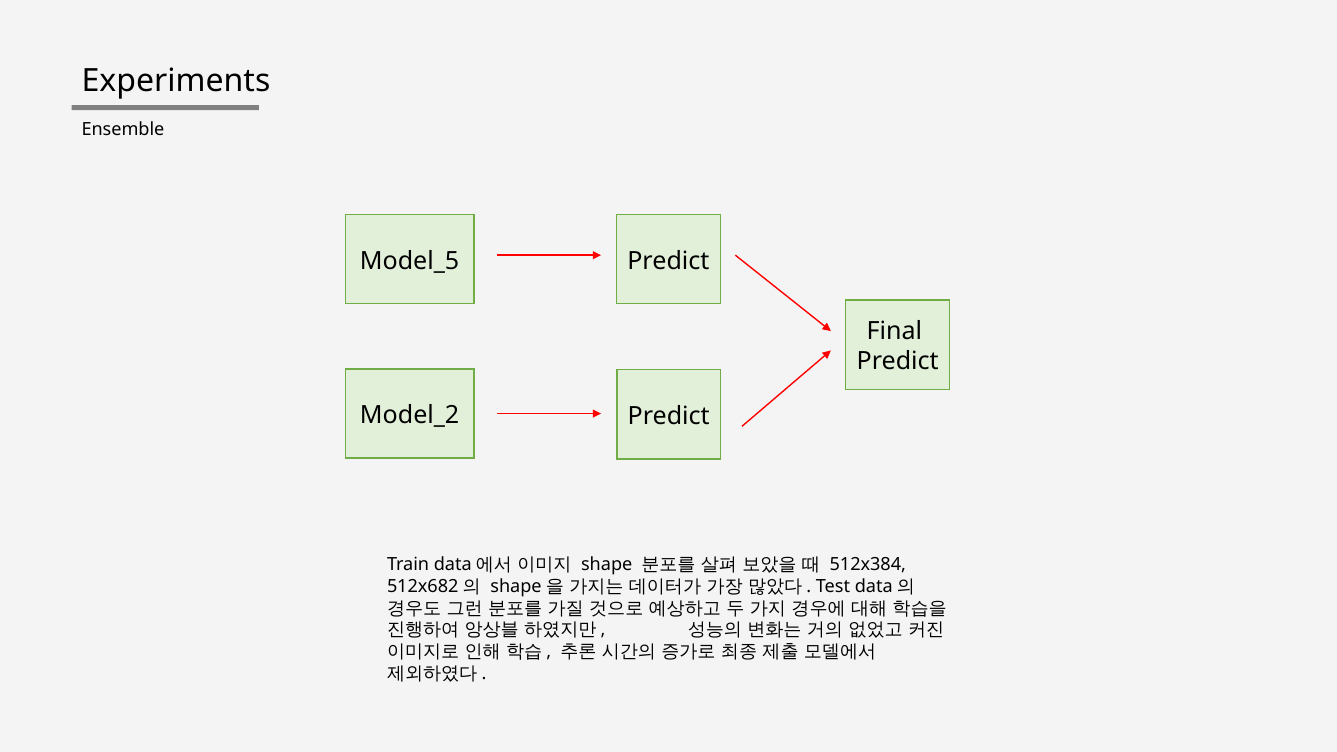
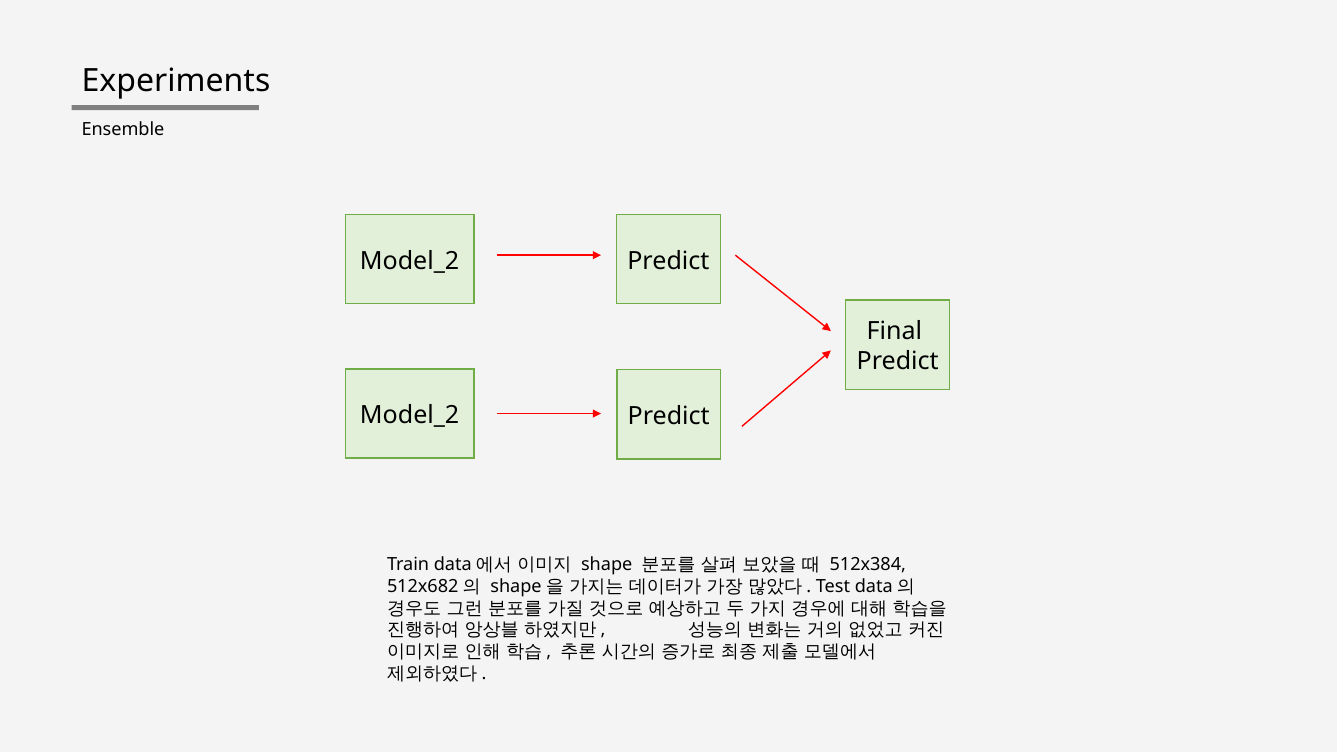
Model_5: Model_5 -> Model_2 (410, 261)
